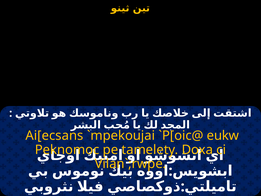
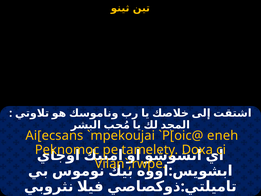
eukw: eukw -> eneh (223, 135)
